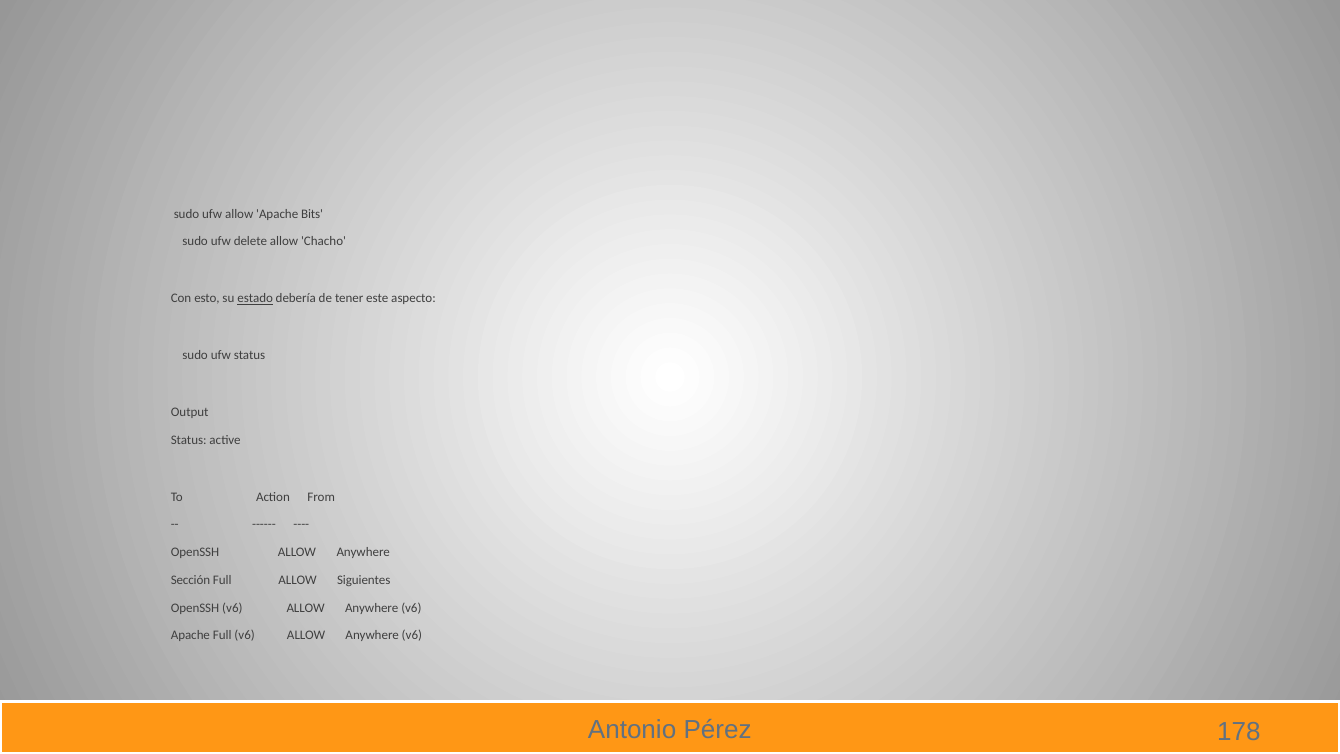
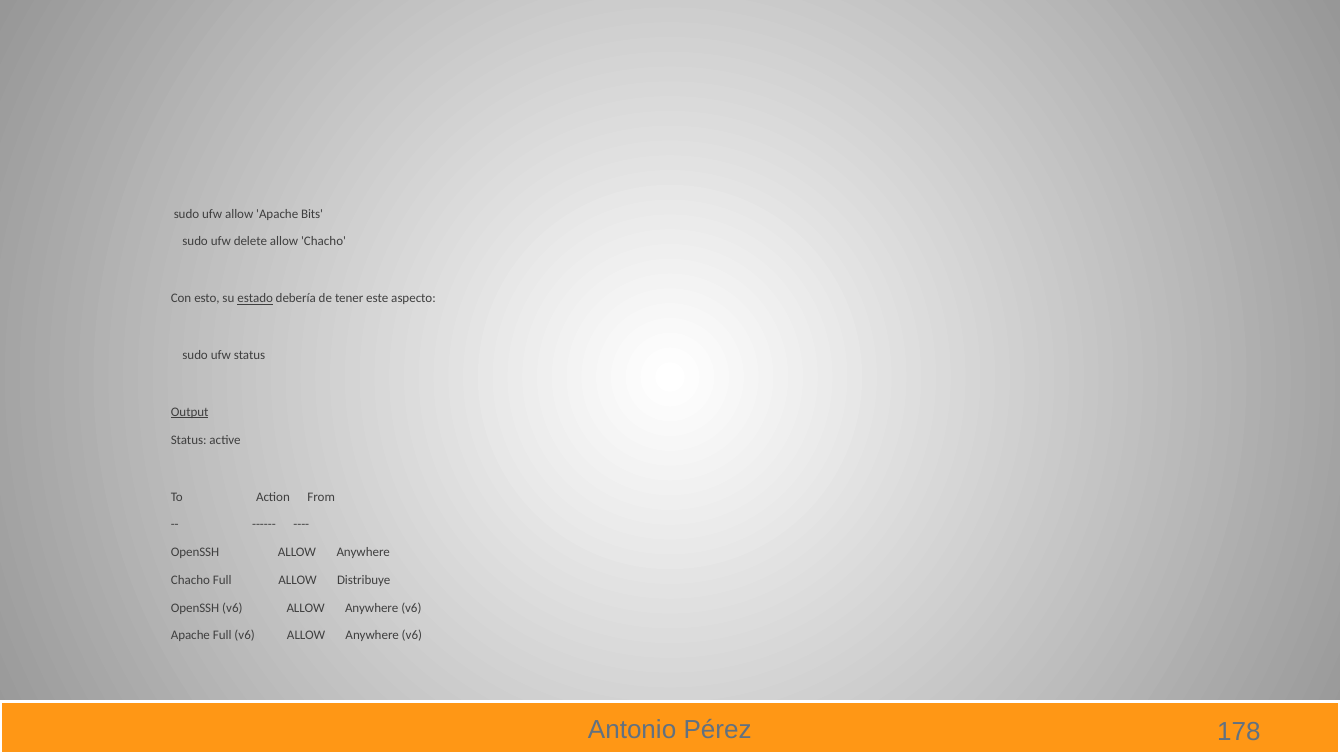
Output underline: none -> present (190, 412)
Sección: Sección -> Chacho (190, 580)
Siguientes: Siguientes -> Distribuye (364, 580)
